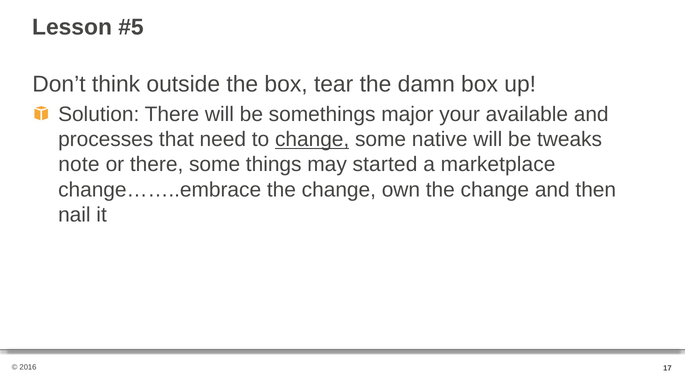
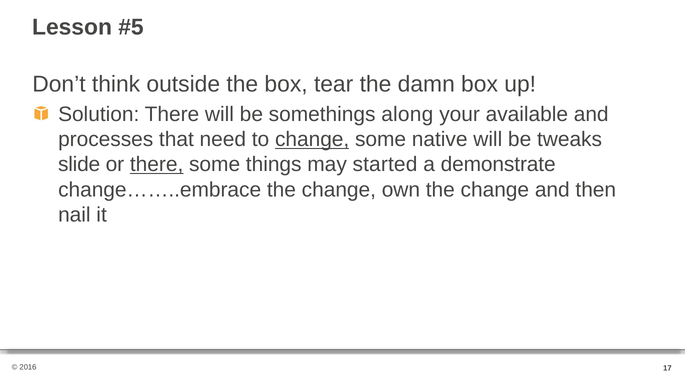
major: major -> along (407, 115)
note: note -> slide (79, 165)
there underline: none -> present (157, 165)
marketplace: marketplace -> demonstrate (498, 165)
